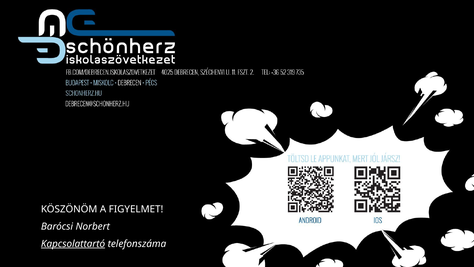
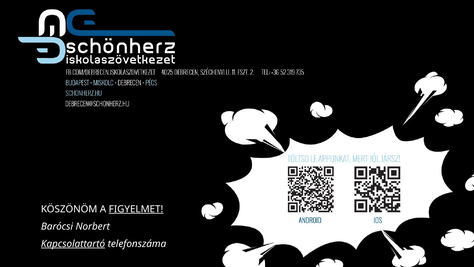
FIGYELMET underline: none -> present (136, 209)
